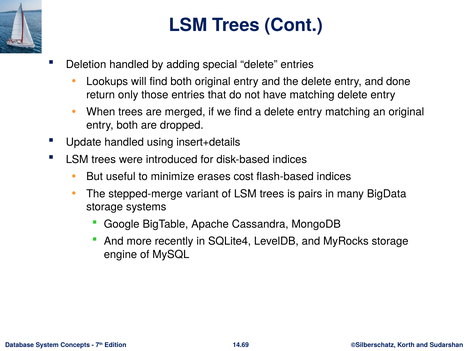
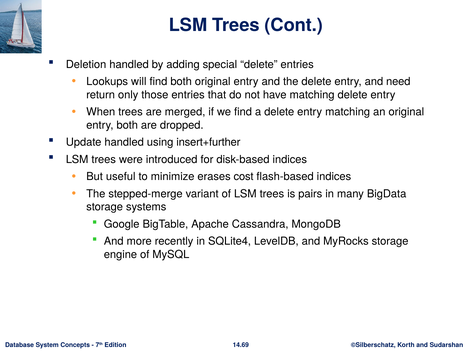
done: done -> need (398, 82)
insert+details: insert+details -> insert+further (208, 142)
